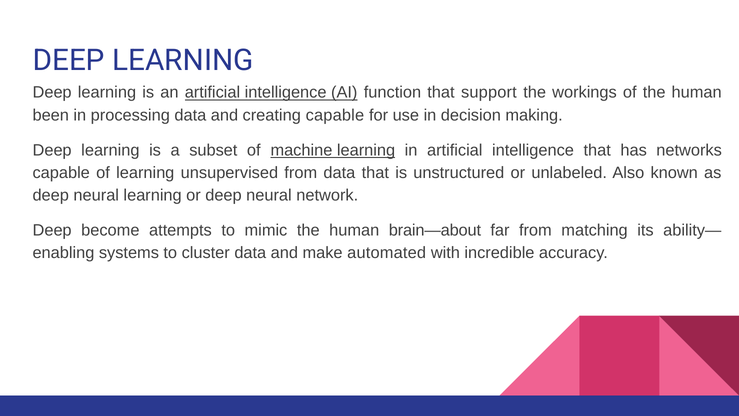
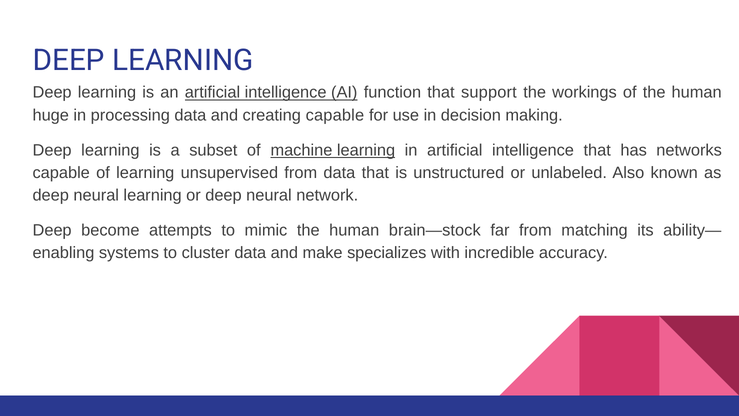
been: been -> huge (51, 115)
brain—about: brain—about -> brain—stock (435, 230)
automated: automated -> specializes (387, 253)
